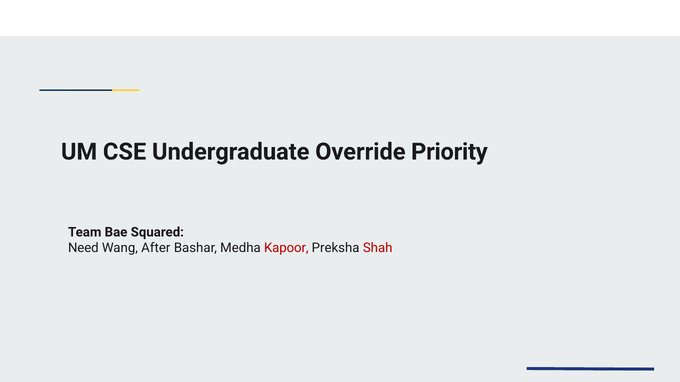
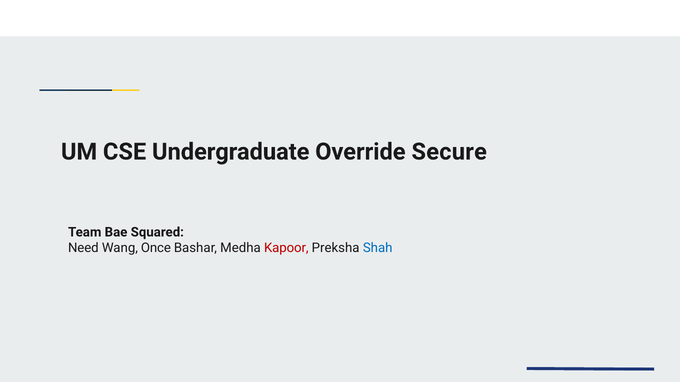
Priority: Priority -> Secure (449, 152)
After: After -> Once (156, 248)
Shah colour: red -> blue (378, 248)
